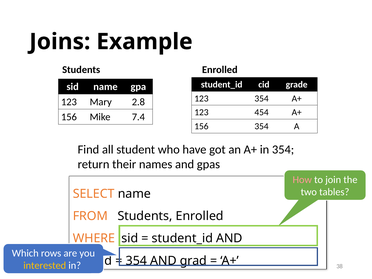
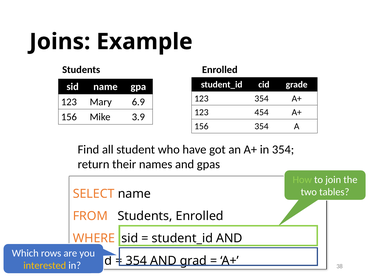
2.8: 2.8 -> 6.9 (138, 102)
7.4: 7.4 -> 3.9 (138, 117)
How colour: pink -> light green (302, 180)
